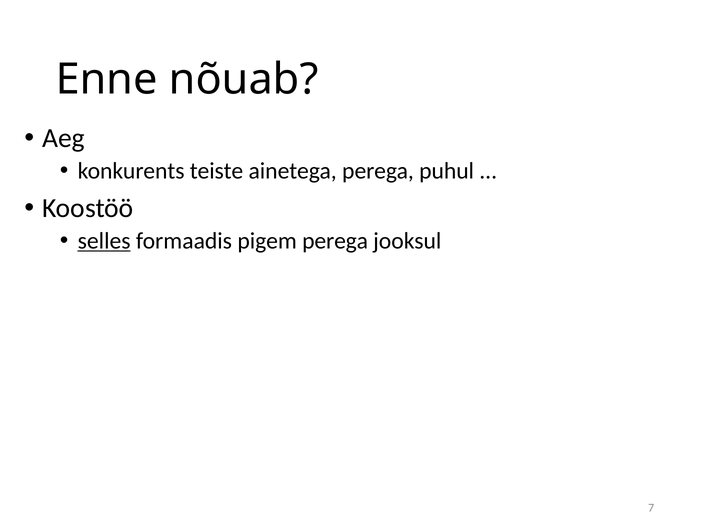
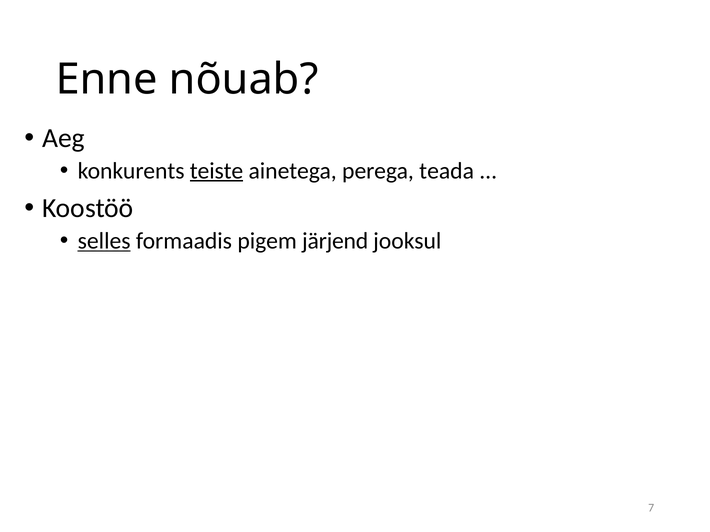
teiste underline: none -> present (217, 171)
puhul: puhul -> teada (447, 171)
pigem perega: perega -> järjend (335, 241)
